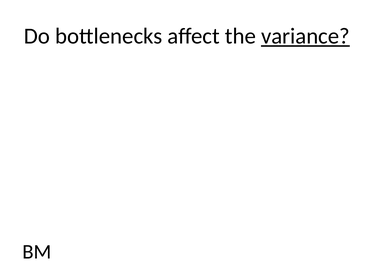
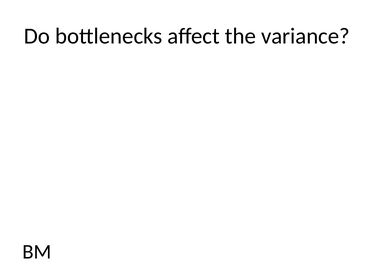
variance underline: present -> none (305, 36)
